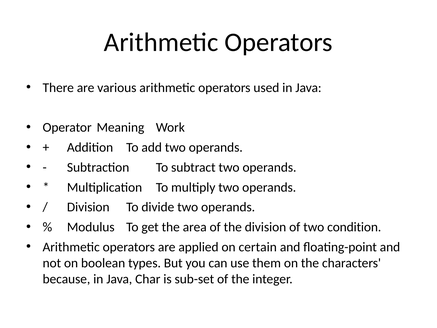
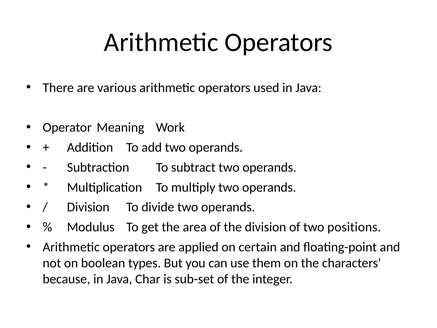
condition: condition -> positions (354, 227)
